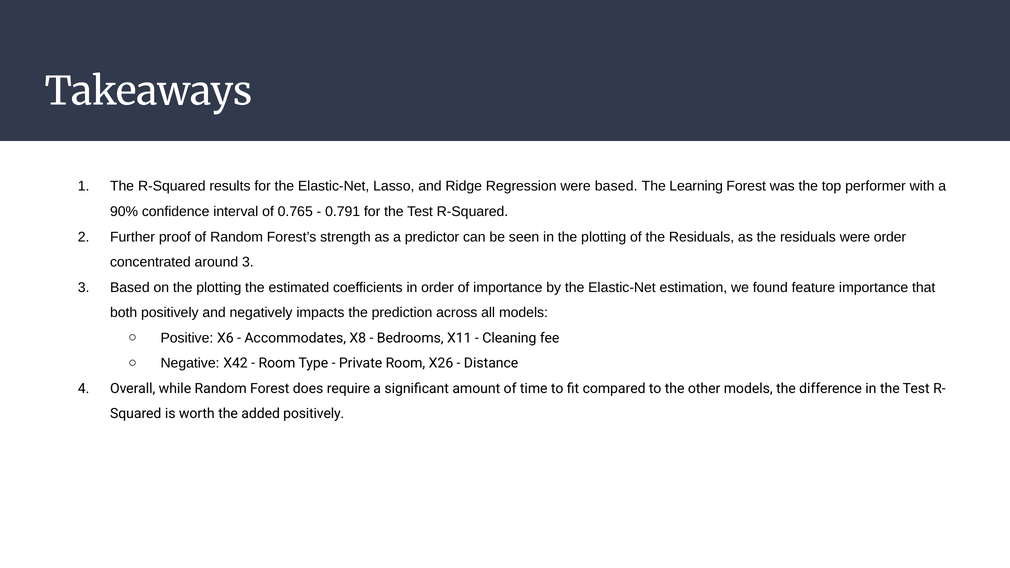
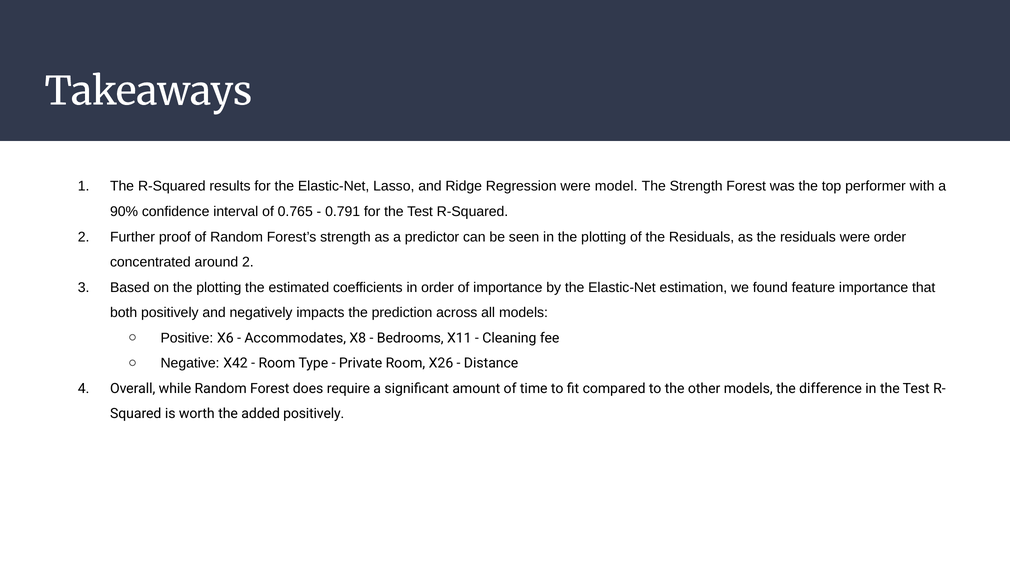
were based: based -> model (616, 186)
The Learning: Learning -> Strength (696, 186)
around 3: 3 -> 2 (248, 262)
